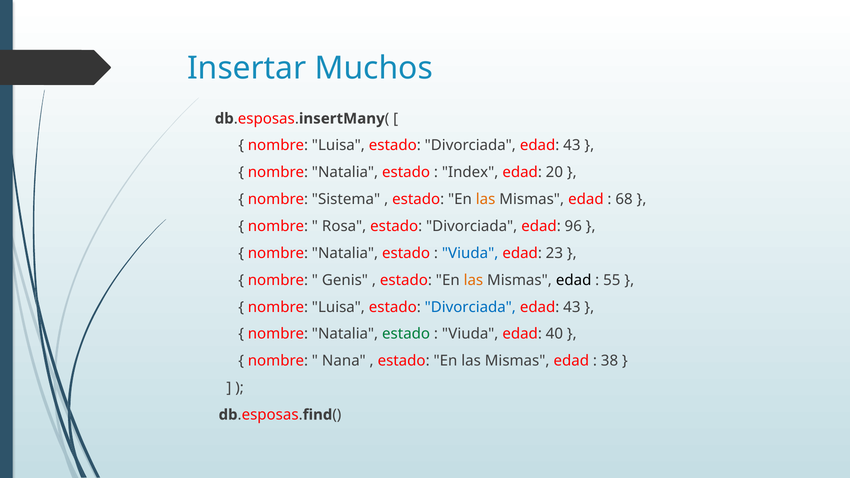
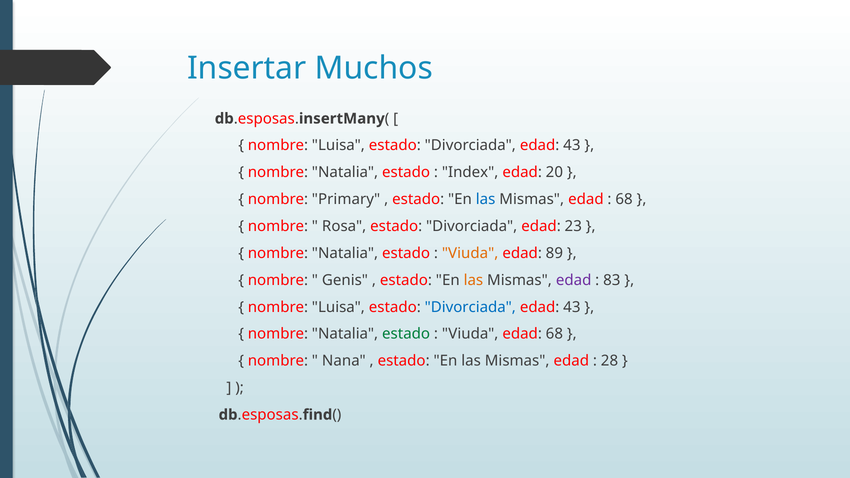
Sistema: Sistema -> Primary (346, 199)
las colour: orange -> blue (486, 199)
96: 96 -> 23 (573, 226)
Viuda colour: blue -> orange (470, 253)
23: 23 -> 89 (554, 253)
edad colour: black -> purple (574, 280)
55: 55 -> 83 (612, 280)
edad 40: 40 -> 68 (554, 334)
38: 38 -> 28 (609, 361)
